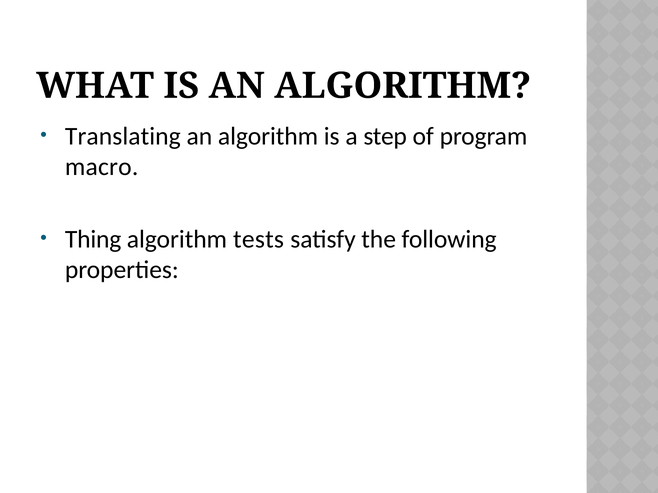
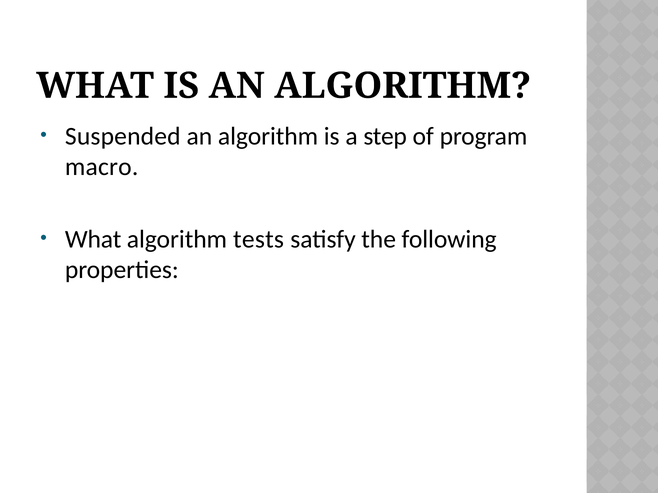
Translating: Translating -> Suspended (123, 136)
Thing: Thing -> What (93, 239)
